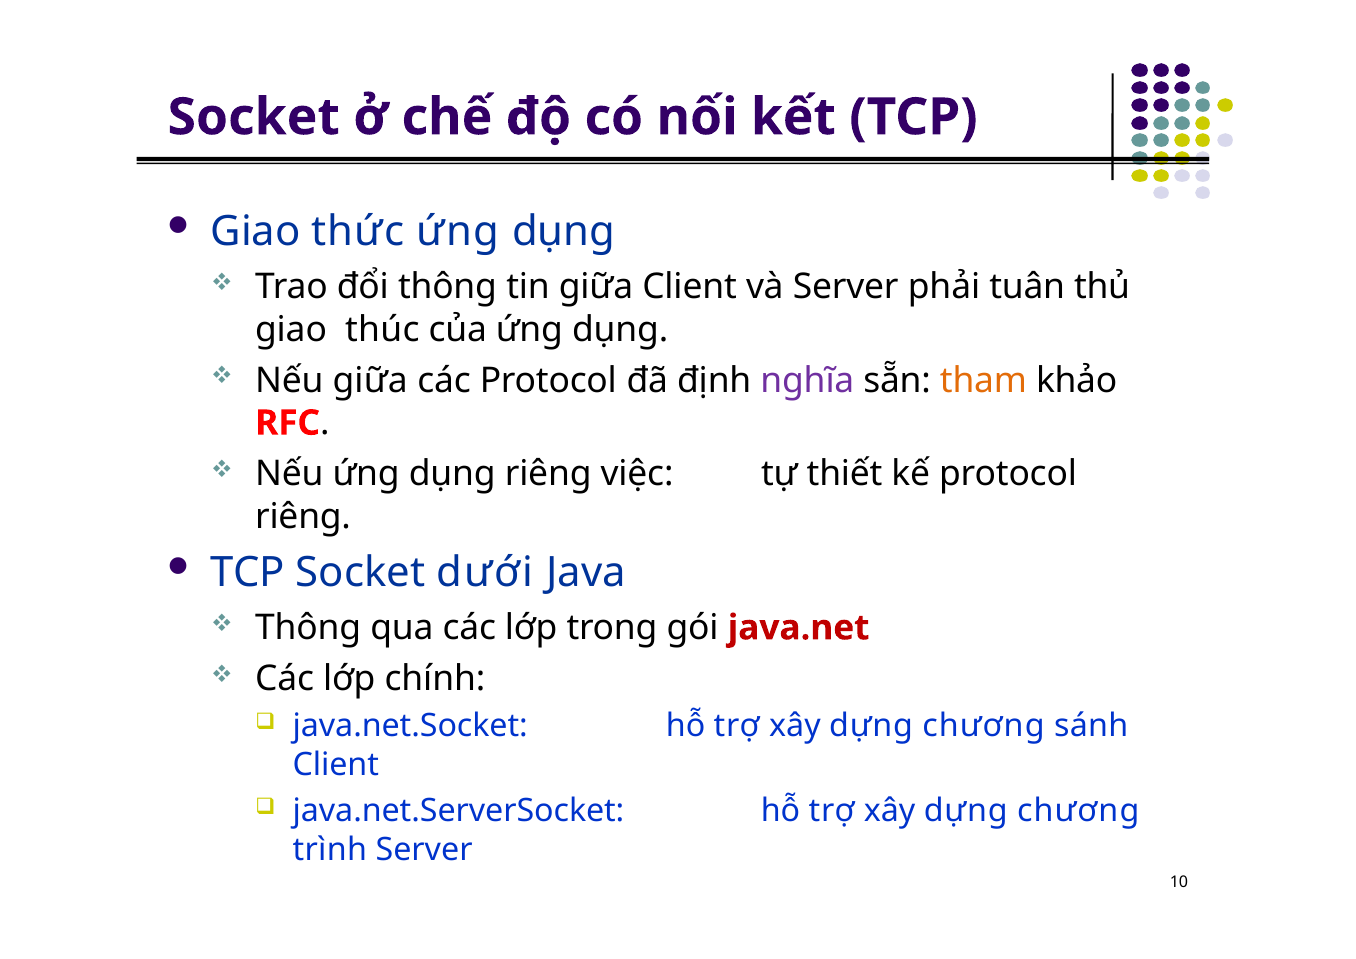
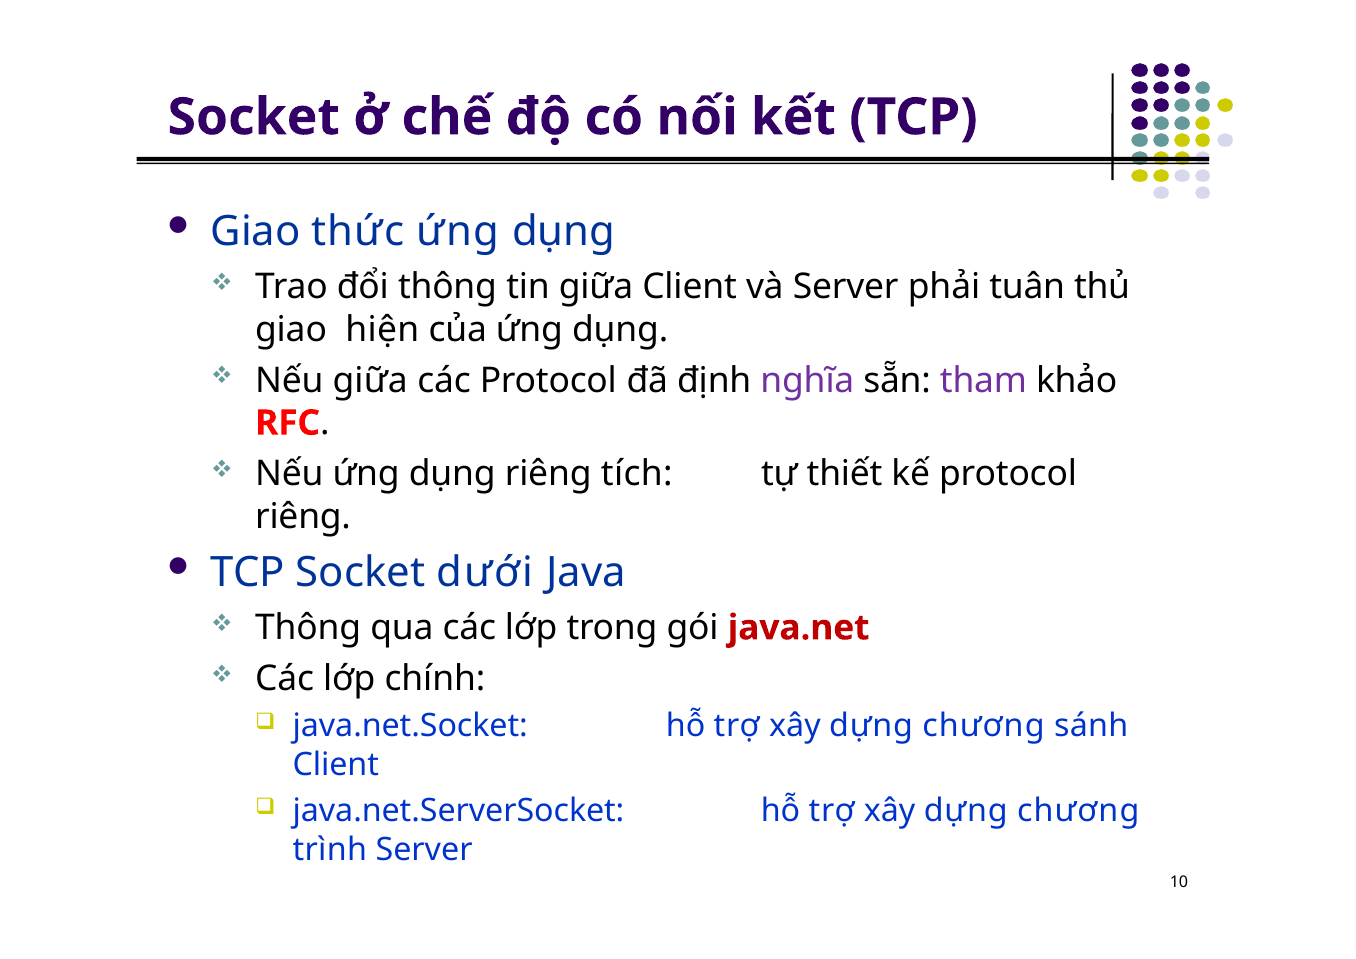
thúc: thúc -> hiện (382, 330)
tham colour: orange -> purple (983, 381)
việc: việc -> tích (637, 474)
